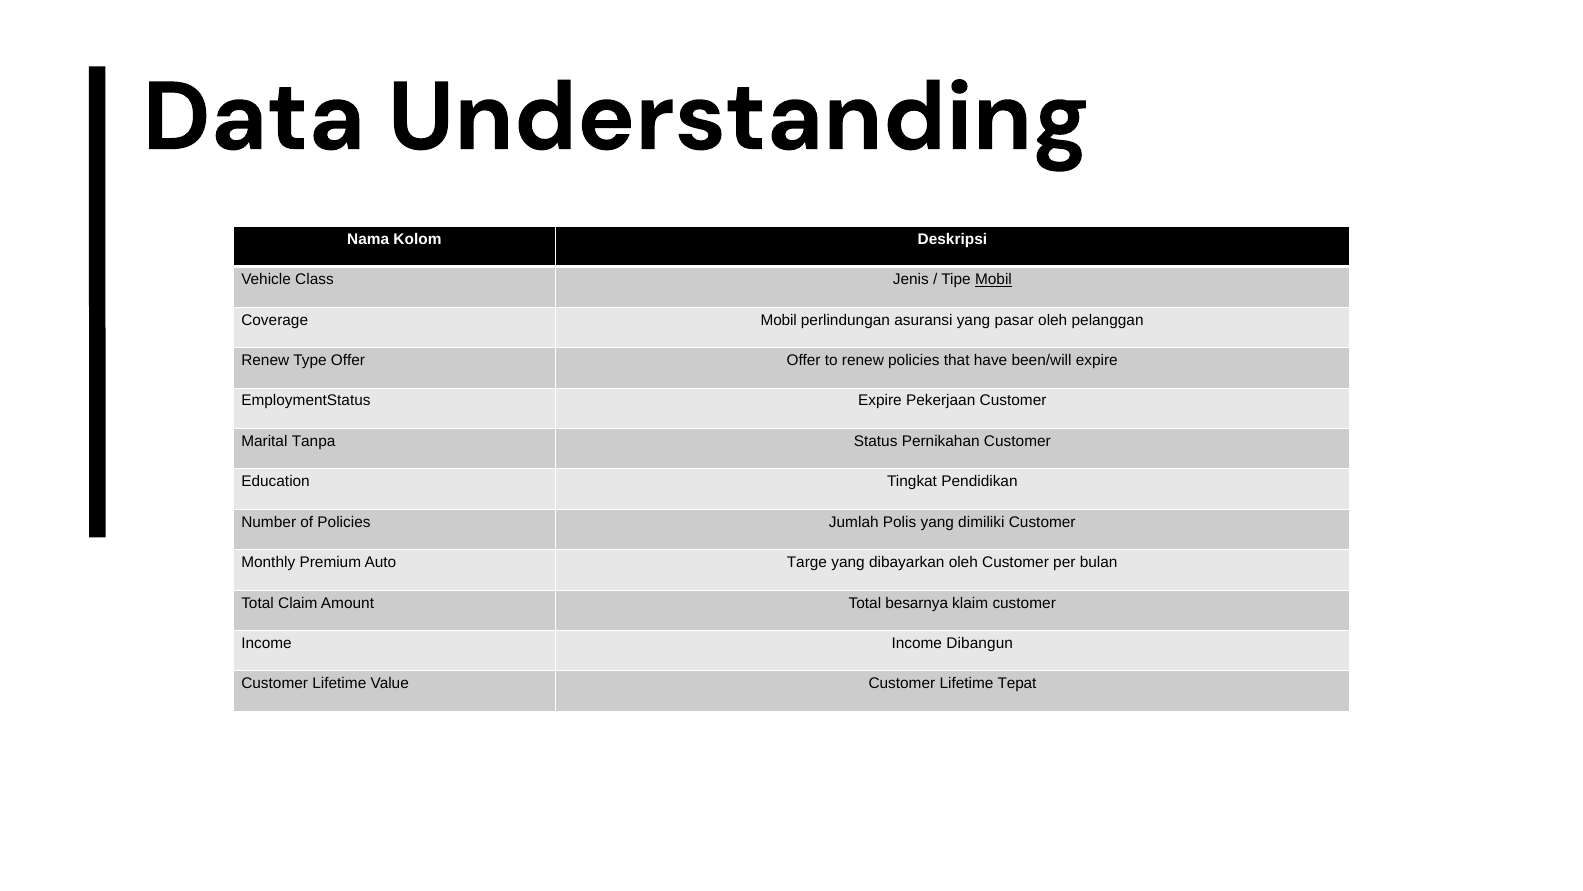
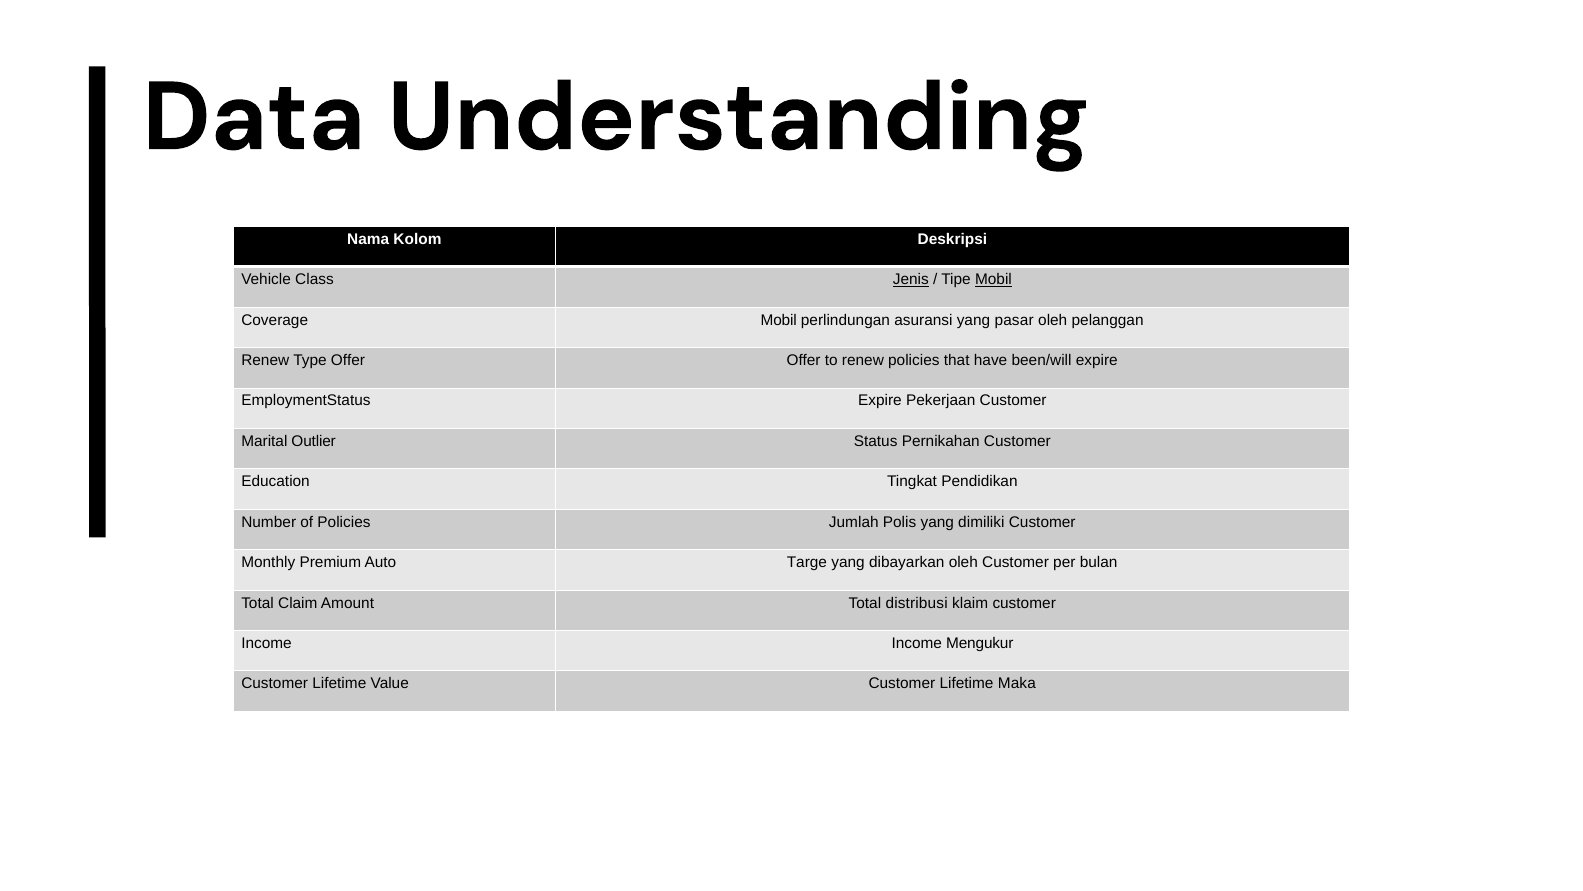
Jenis underline: none -> present (911, 279)
Tanpa: Tanpa -> Outlier (314, 441)
besarnya: besarnya -> distribusi (917, 603)
Dibangun: Dibangun -> Mengukur (980, 643)
Tepat: Tepat -> Maka (1017, 683)
